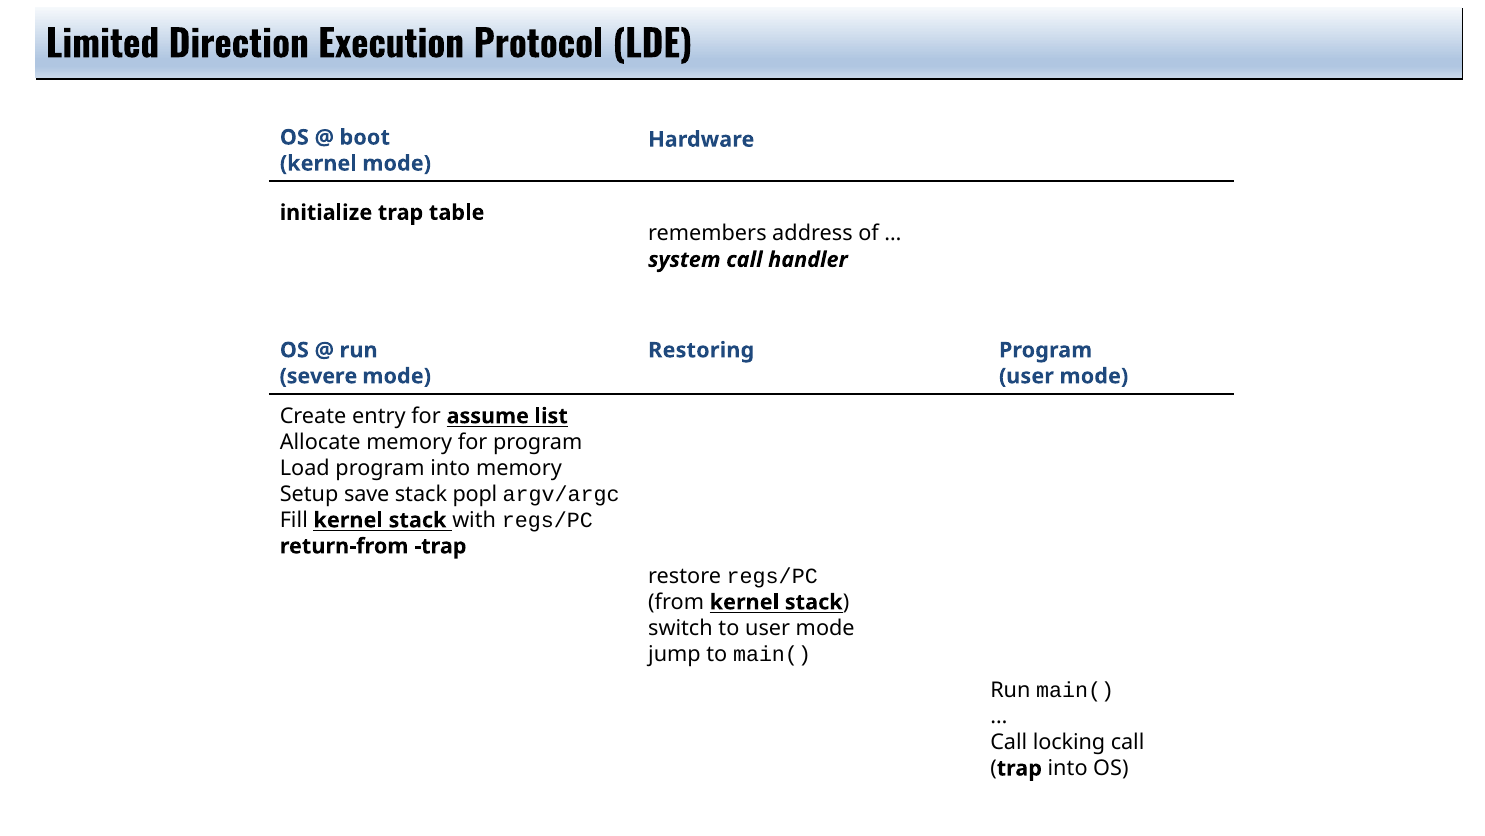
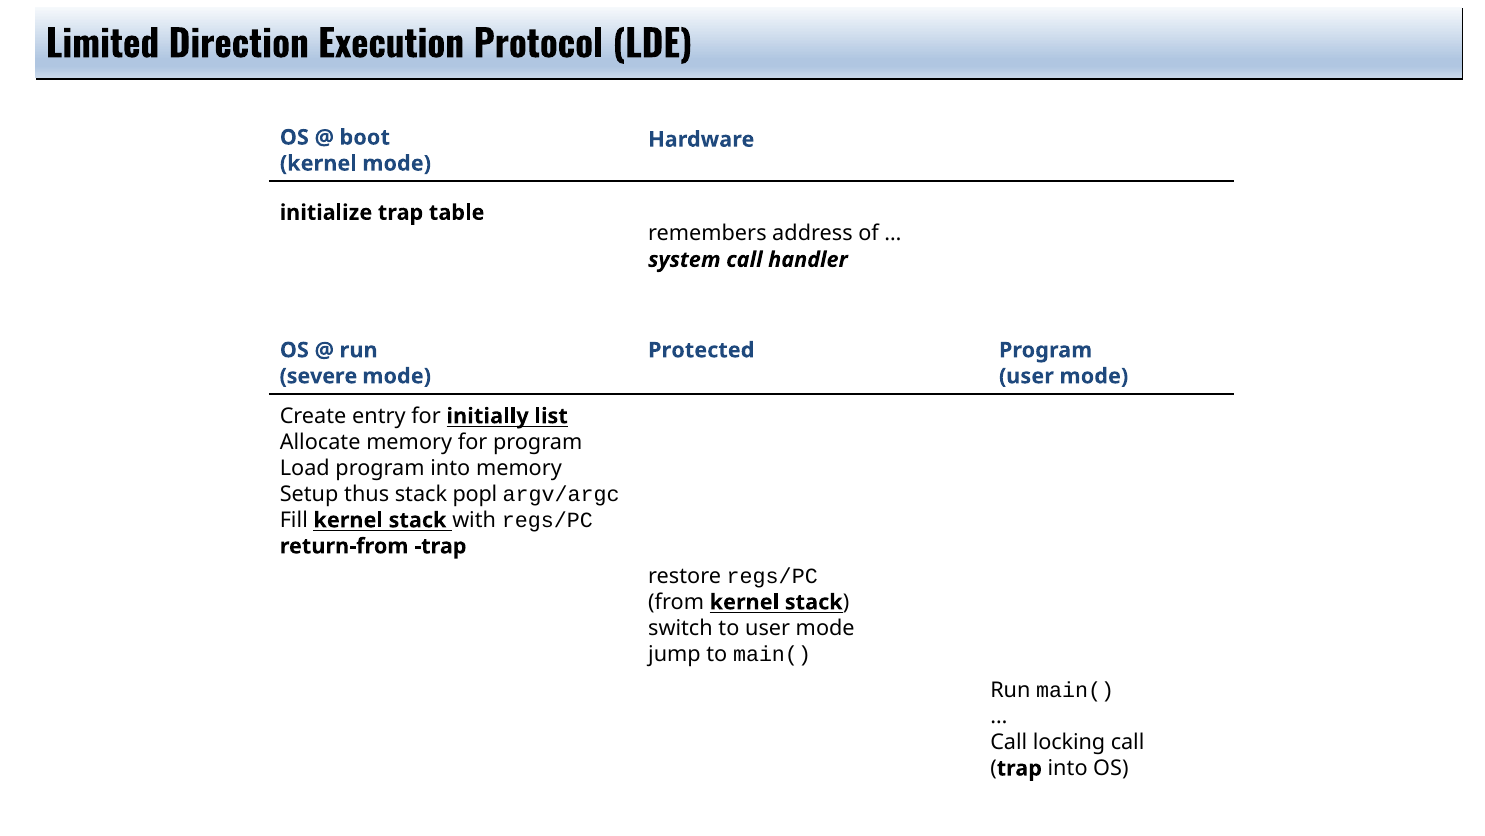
Restoring: Restoring -> Protected (701, 350)
assume: assume -> initially (488, 416)
save: save -> thus (367, 494)
